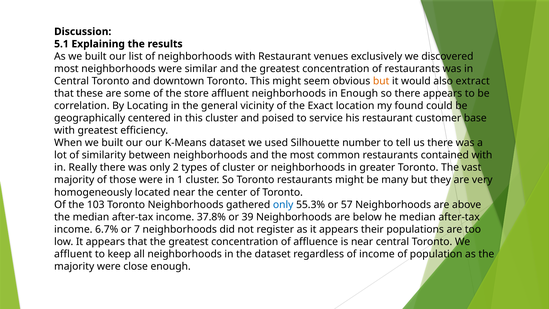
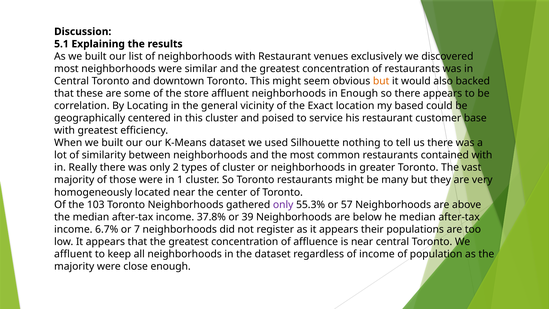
extract: extract -> backed (473, 81)
found: found -> based (409, 106)
number: number -> nothing (361, 143)
only colour: blue -> purple (283, 205)
